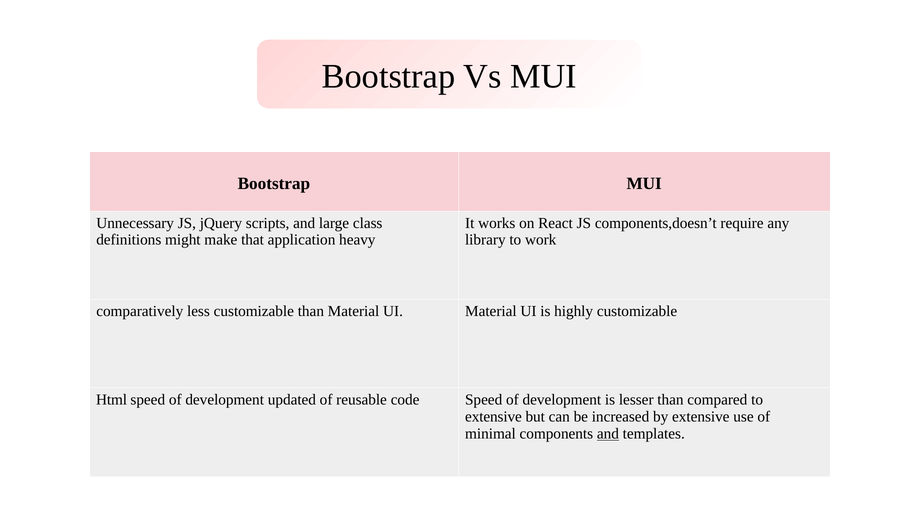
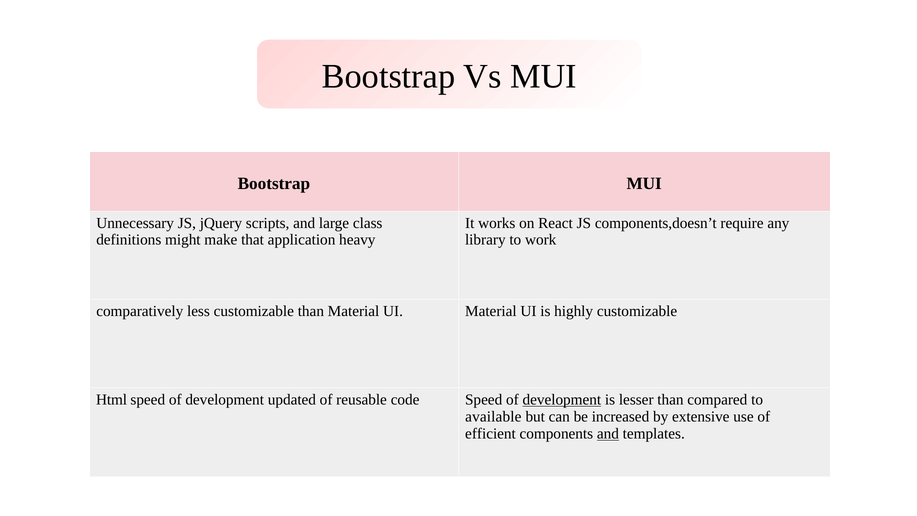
development underline: none -> present (562, 400)
extensive: extensive -> available (493, 417)
minimal: minimal -> efficient (490, 433)
